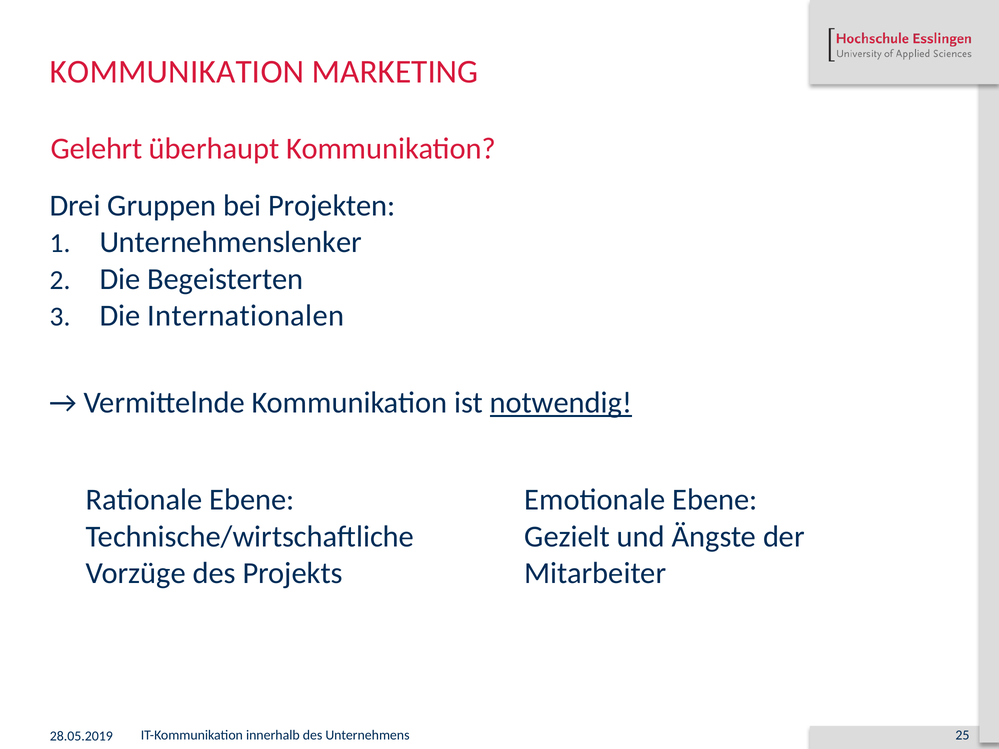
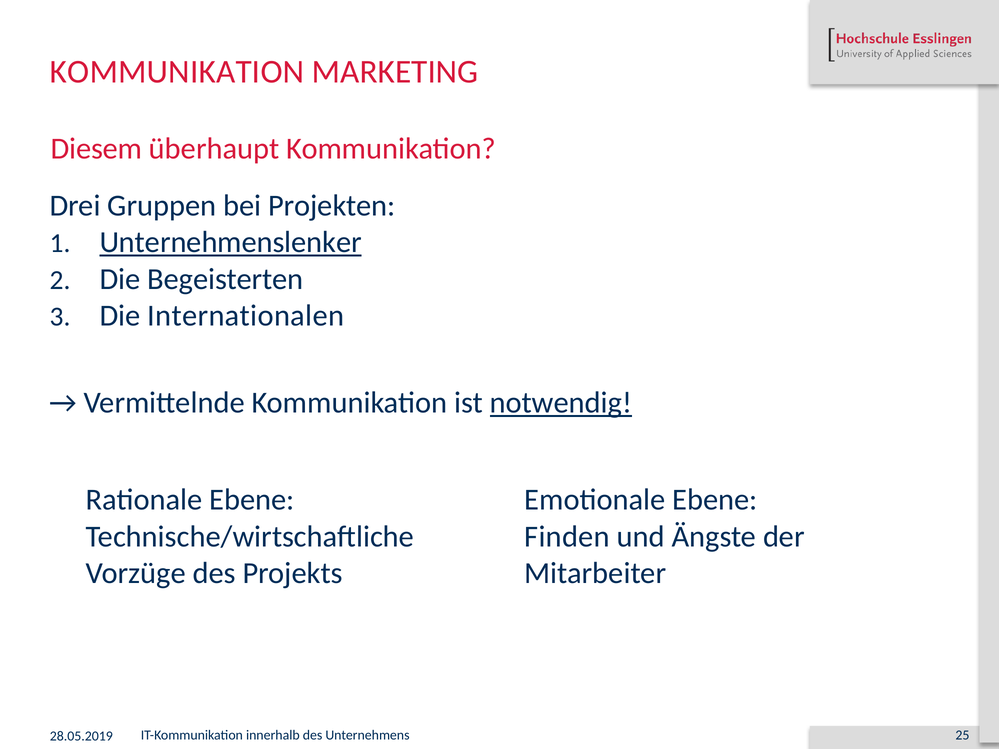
Gelehrt: Gelehrt -> Diesem (96, 149)
Unternehmenslenker underline: none -> present (231, 243)
Gezielt: Gezielt -> Finden (567, 537)
